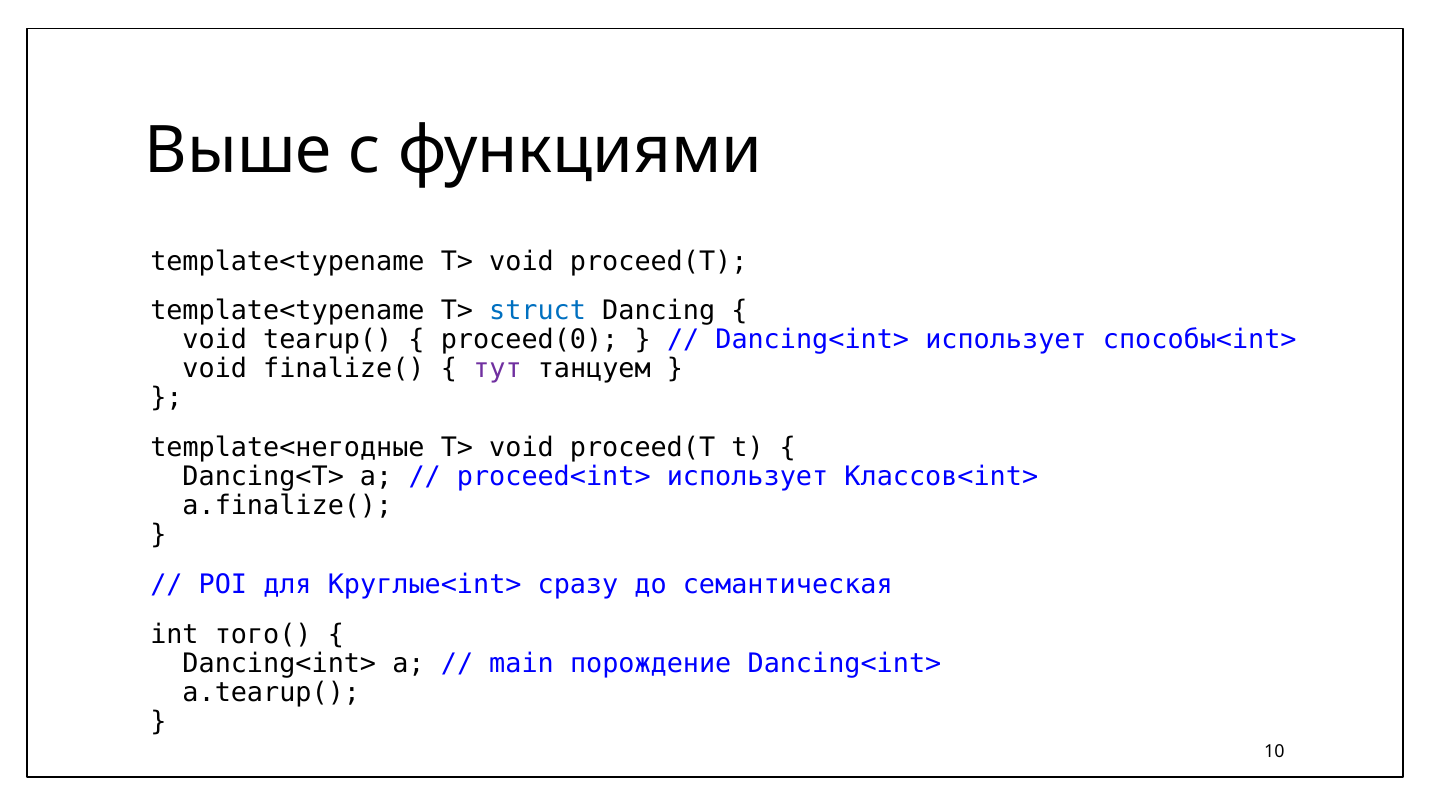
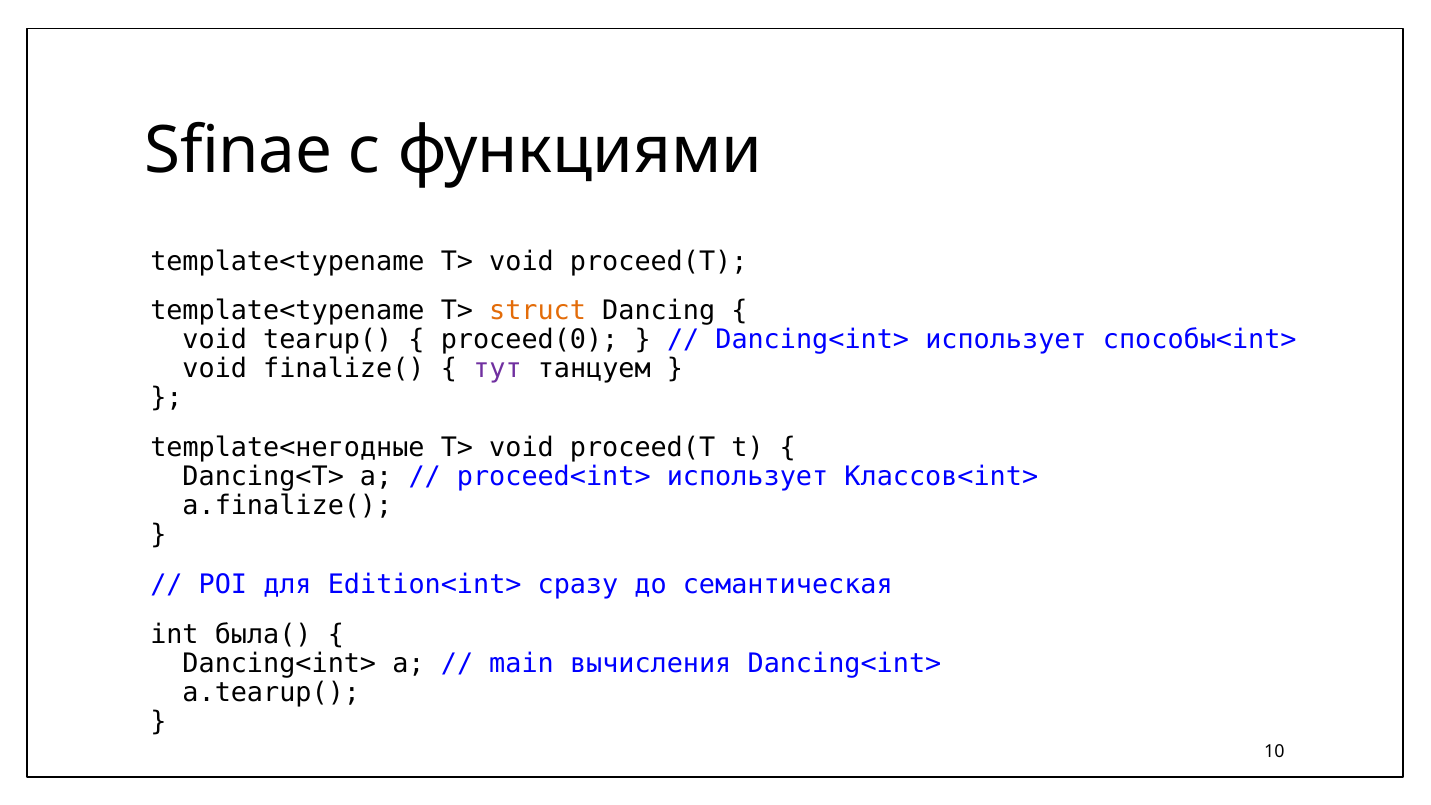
Выше: Выше -> Sfinae (238, 151)
struct colour: blue -> orange (538, 311)
Круглые<int>: Круглые<int> -> Edition<int> (425, 585)
того(: того( -> была( (263, 635)
порождение: порождение -> вычисления (651, 664)
